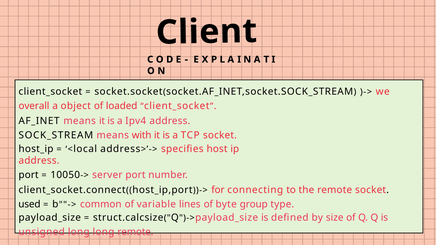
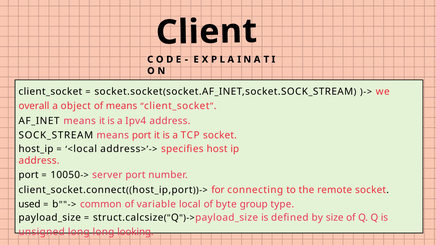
of loaded: loaded -> means (122, 106)
means with: with -> port (142, 136)
lines: lines -> local (190, 205)
long remote: remote -> looking (135, 232)
